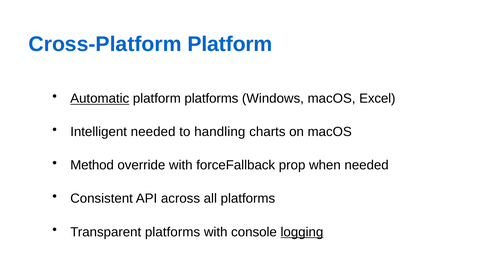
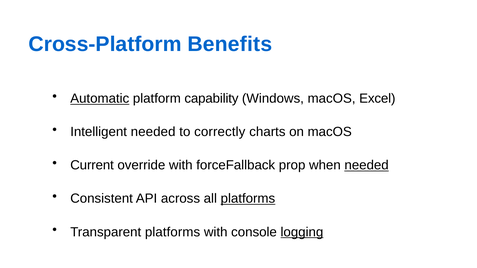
Cross-Platform Platform: Platform -> Benefits (230, 44)
platform platforms: platforms -> capability (211, 99)
handling: handling -> correctly (220, 132)
Method: Method -> Current (92, 165)
needed underline: none -> present (367, 165)
platforms underline: none -> present (248, 199)
